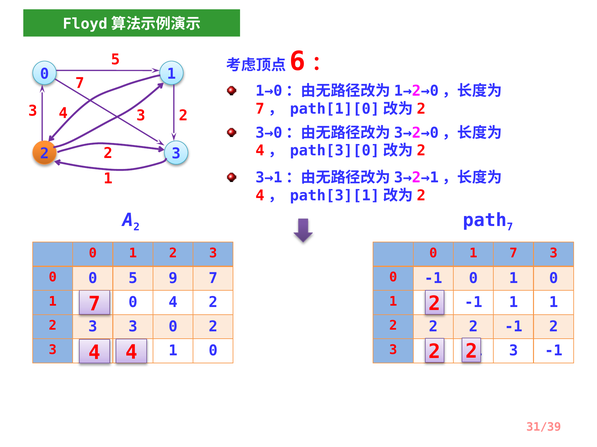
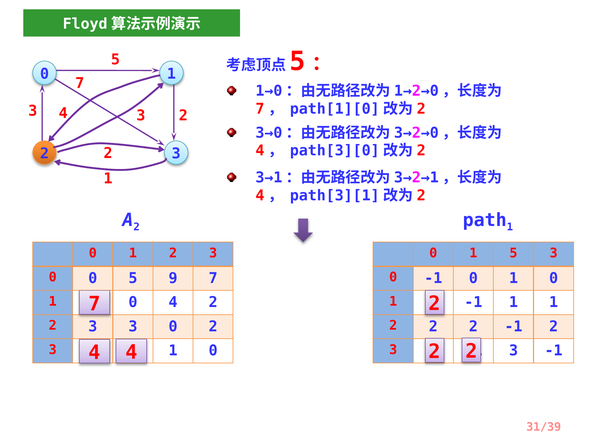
6: 6 -> 5 (298, 61)
7: 7 -> 1 (510, 227)
1 7: 7 -> 5 (513, 253)
